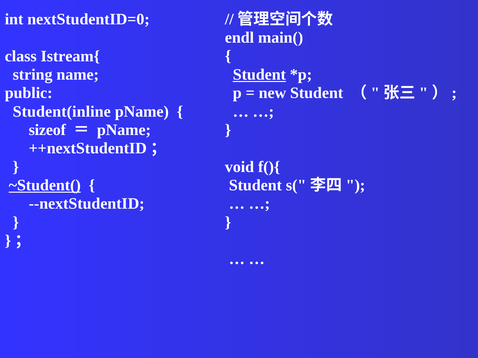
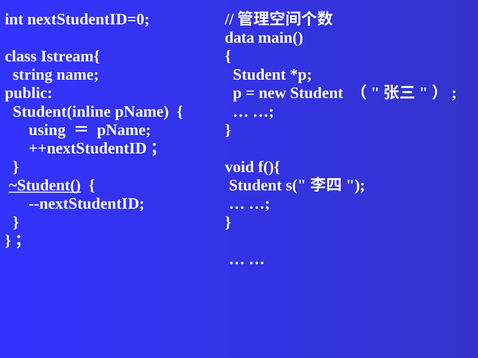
endl: endl -> data (240, 38)
Student underline: present -> none (259, 75)
sizeof: sizeof -> using (47, 130)
